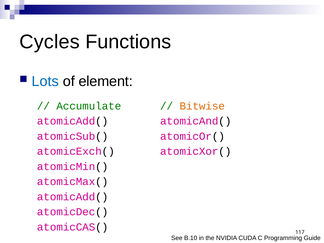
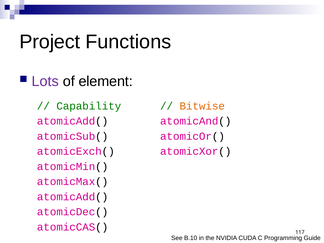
Cycles: Cycles -> Project (50, 42)
Lots colour: blue -> purple (45, 81)
Accumulate: Accumulate -> Capability (89, 106)
